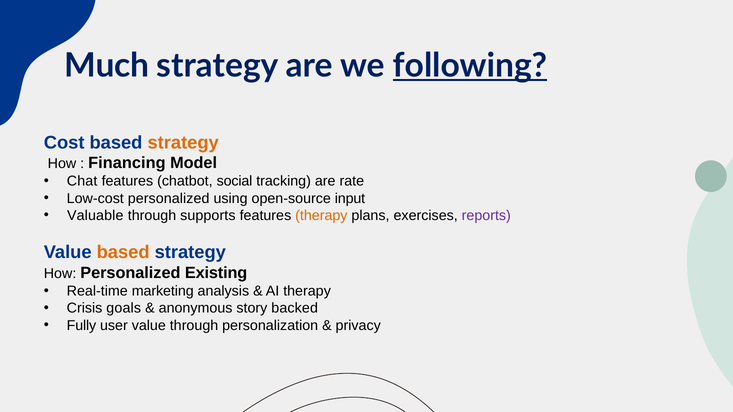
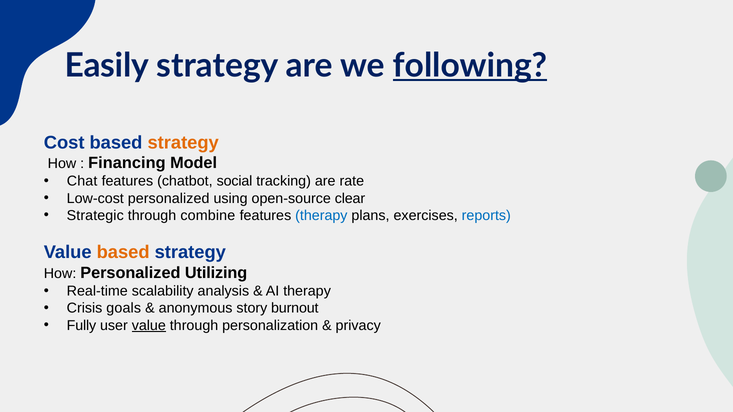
Much: Much -> Easily (107, 66)
input: input -> clear (350, 199)
Valuable: Valuable -> Strategic (95, 216)
supports: supports -> combine (208, 216)
therapy colour: orange -> blue (321, 216)
reports colour: purple -> blue (486, 216)
Existing: Existing -> Utilizing (216, 273)
marketing: marketing -> scalability (163, 291)
backed: backed -> burnout (295, 309)
value underline: none -> present (149, 326)
